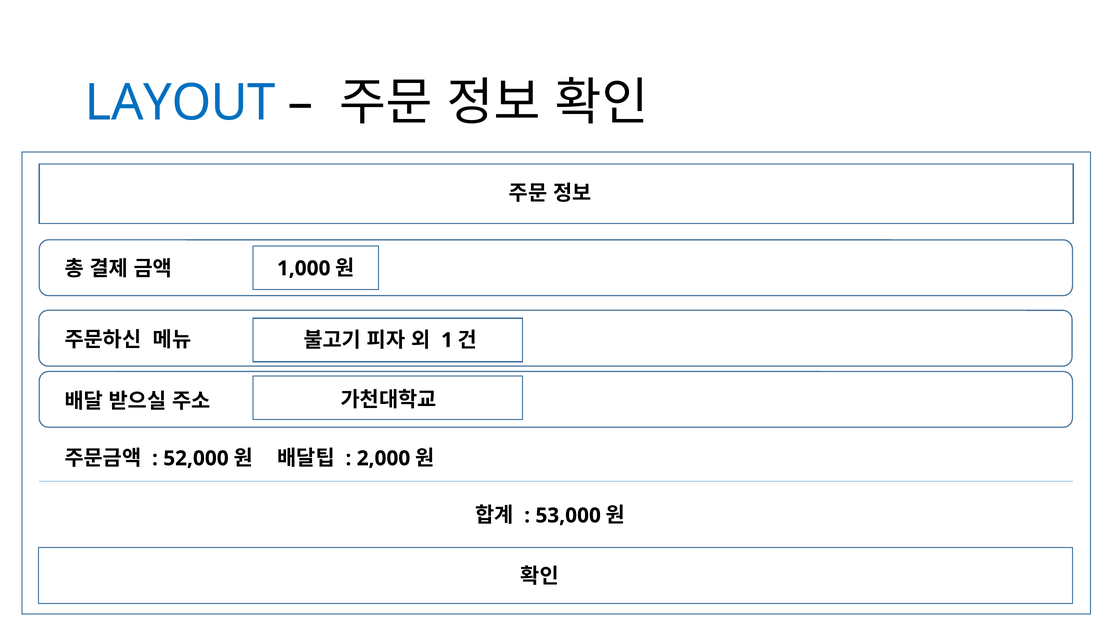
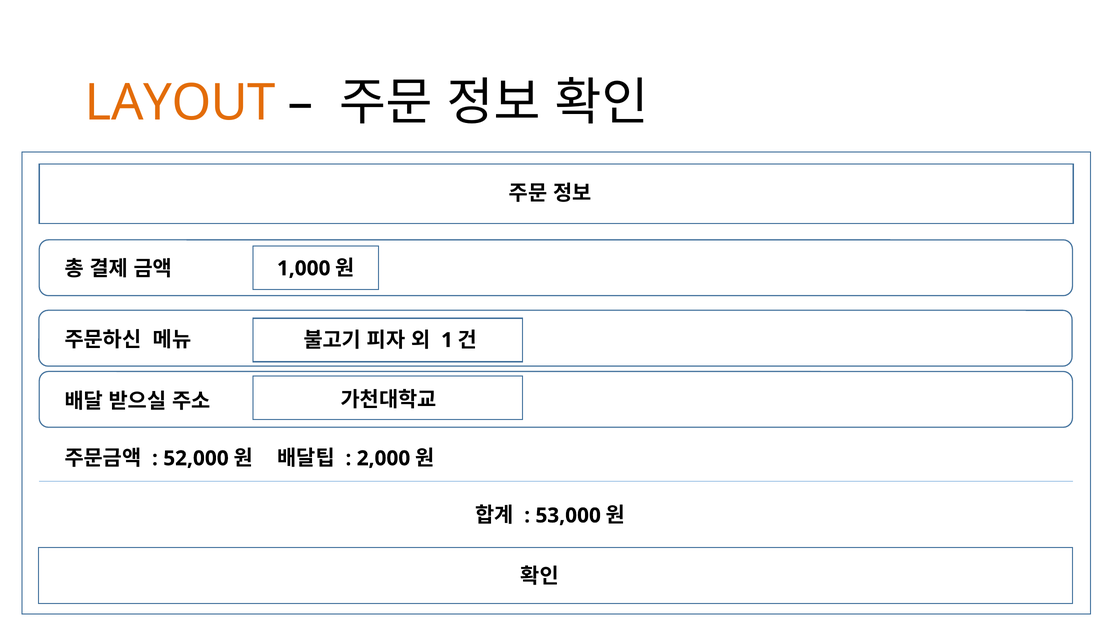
LAYOUT colour: blue -> orange (180, 103)
